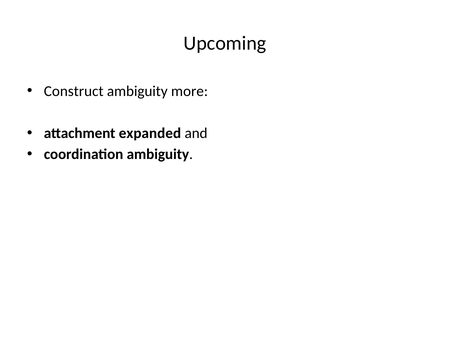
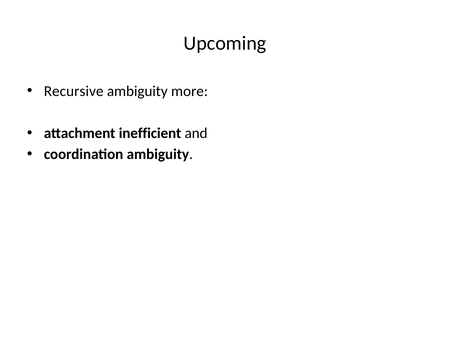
Construct: Construct -> Recursive (74, 91)
expanded: expanded -> inefficient (150, 133)
